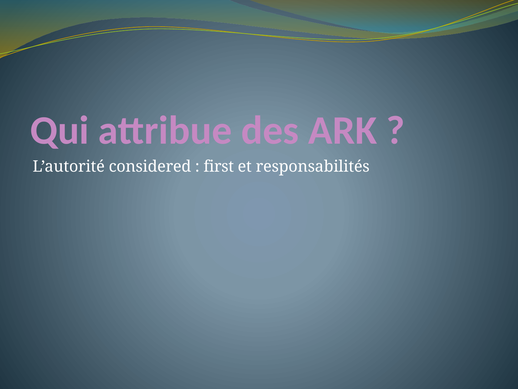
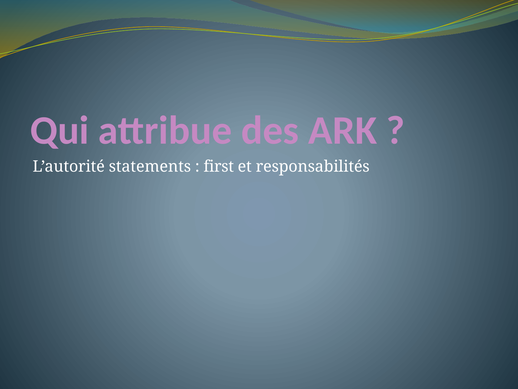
considered: considered -> statements (150, 166)
